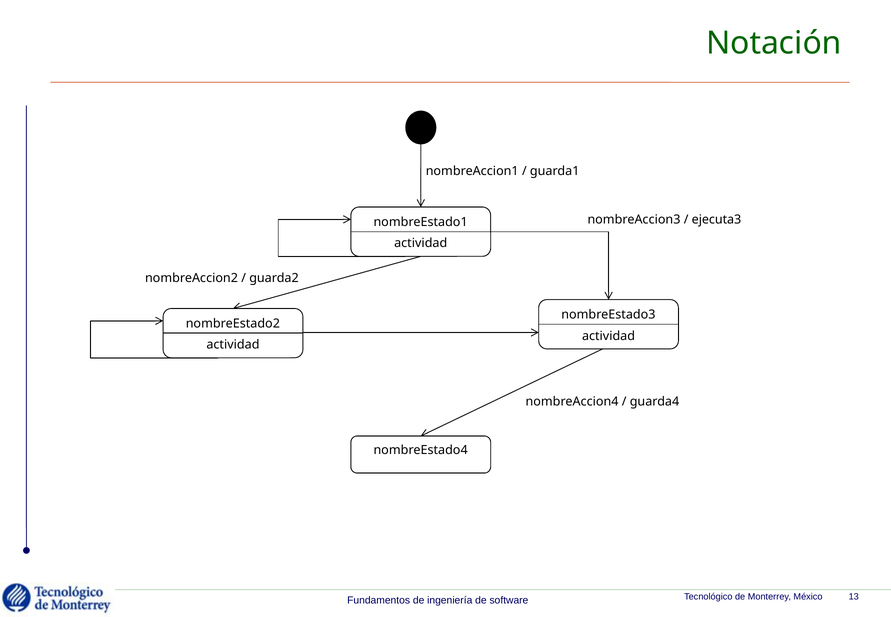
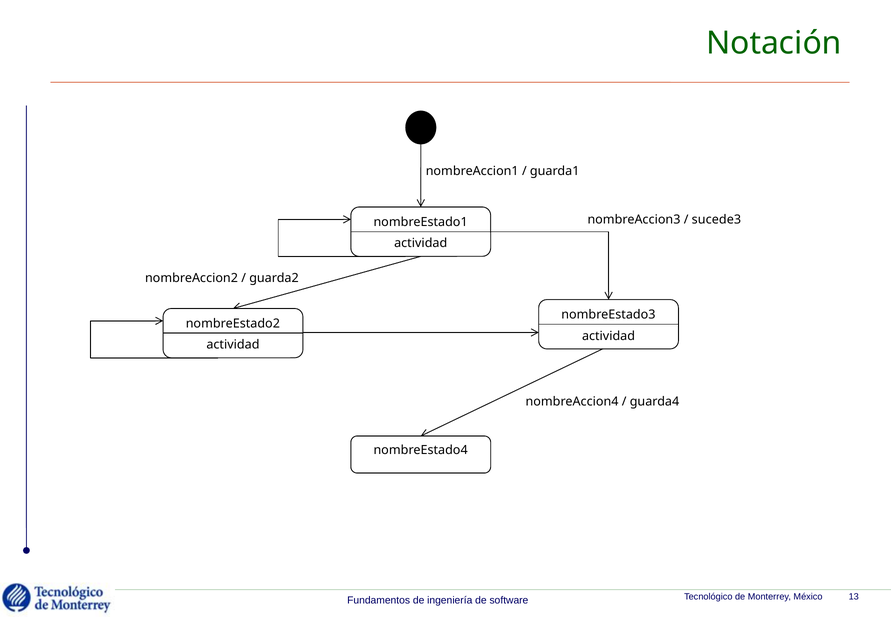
ejecuta3: ejecuta3 -> sucede3 (716, 219)
